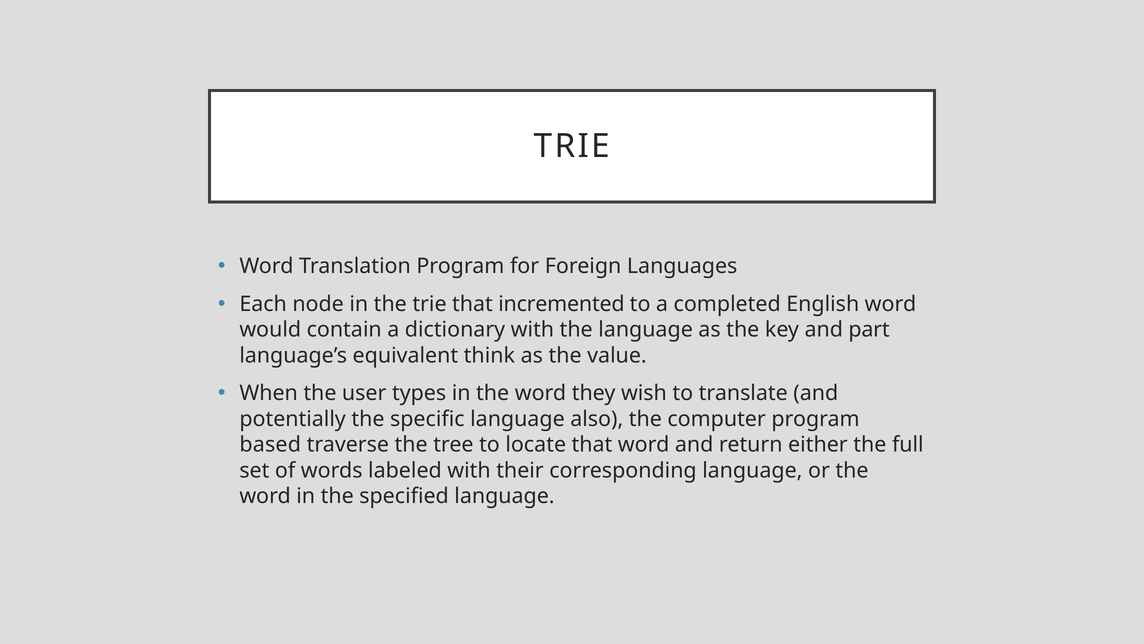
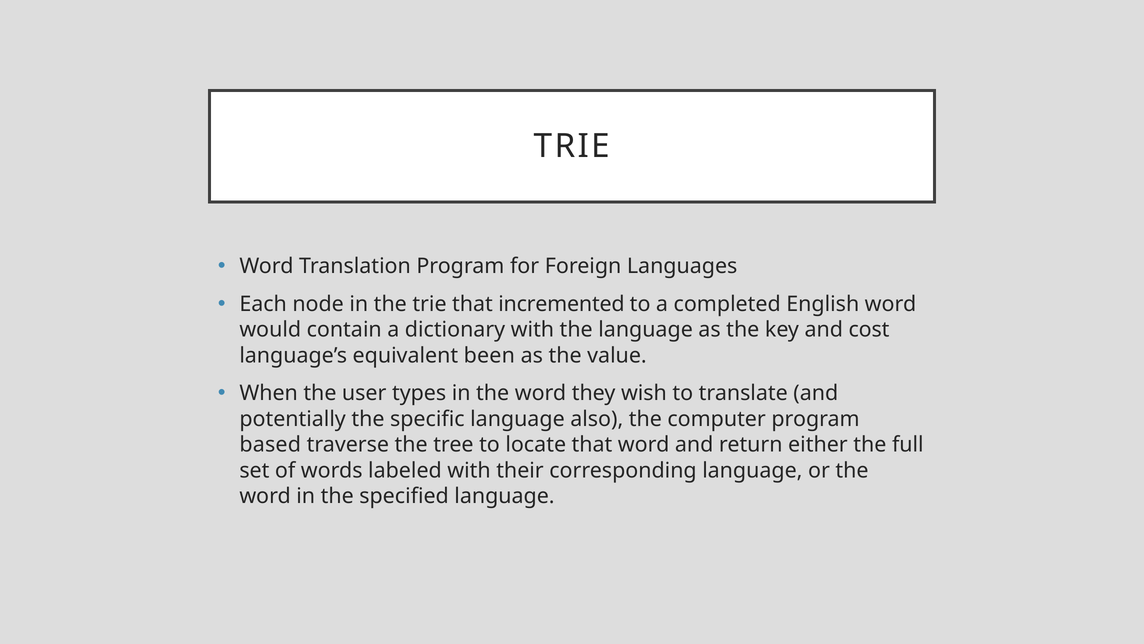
part: part -> cost (869, 330)
think: think -> been (489, 355)
